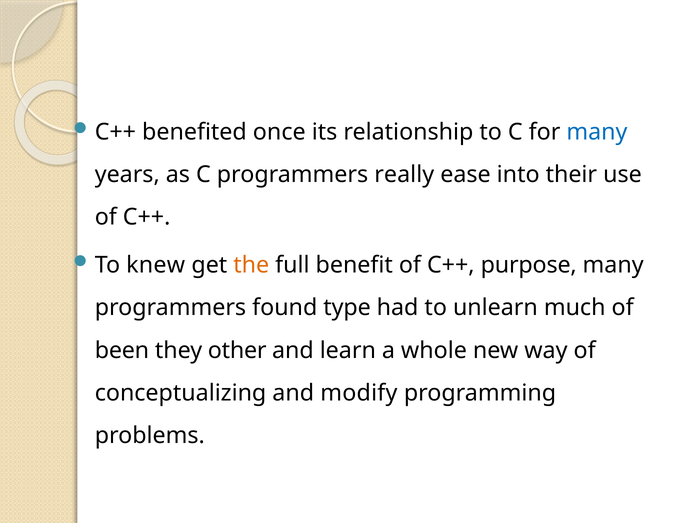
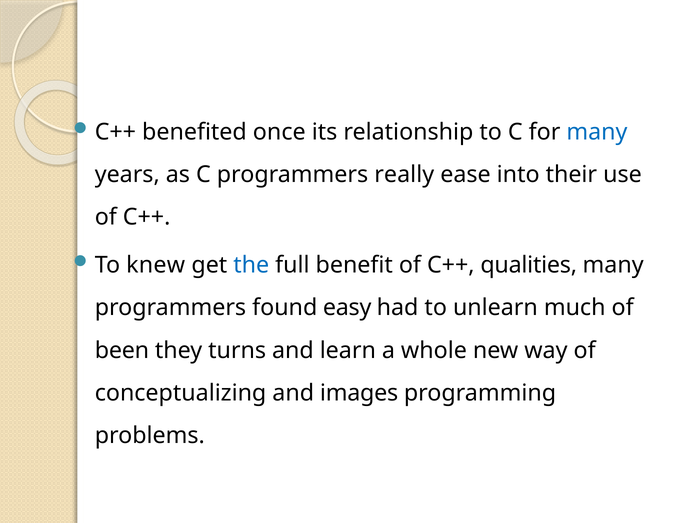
the colour: orange -> blue (251, 265)
purpose: purpose -> qualities (529, 265)
type: type -> easy (347, 308)
other: other -> turns (237, 351)
modify: modify -> images (359, 393)
